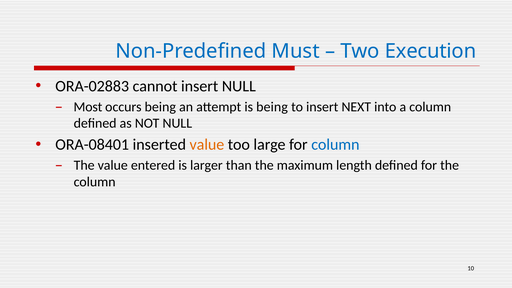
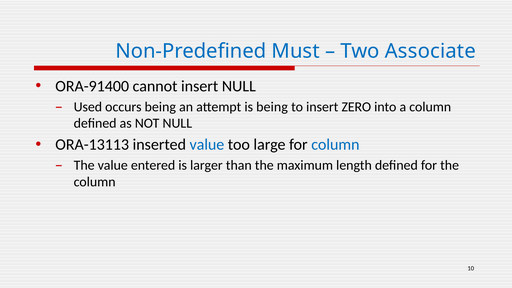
Execution: Execution -> Associate (430, 51)
ORA-02883: ORA-02883 -> ORA-91400 (92, 86)
Most: Most -> Used (88, 107)
NEXT: NEXT -> ZERO (356, 107)
ORA-08401: ORA-08401 -> ORA-13113 (92, 145)
value colour: orange -> blue (207, 145)
